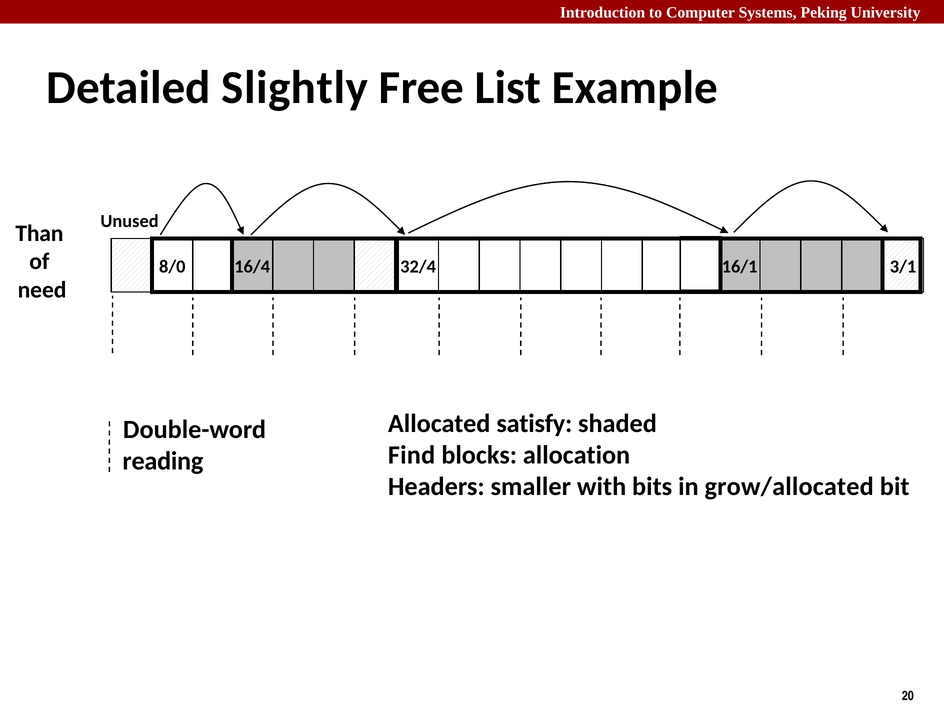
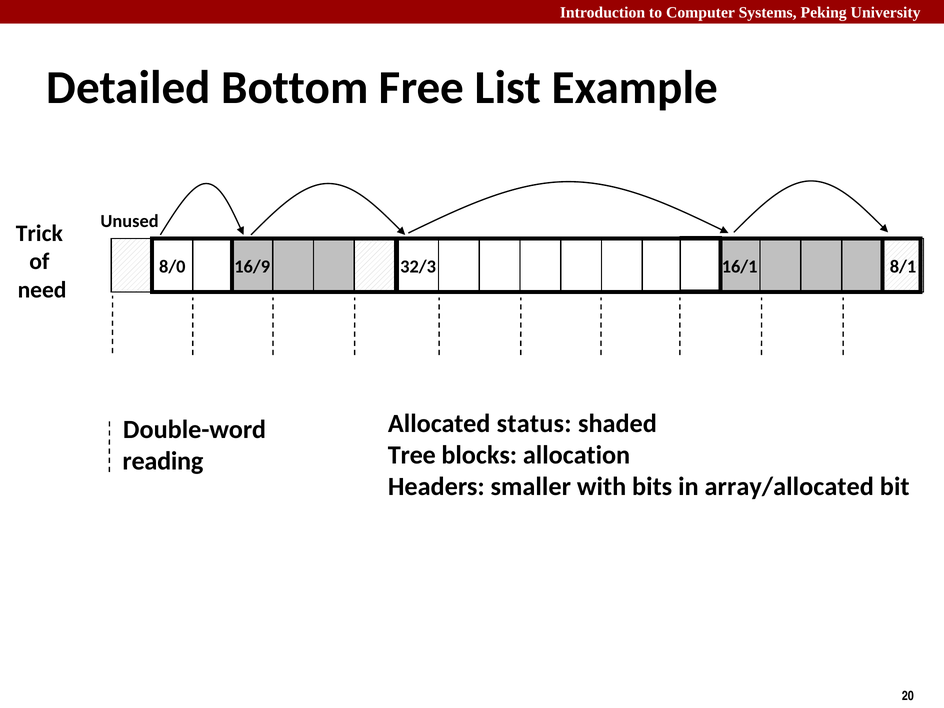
Slightly: Slightly -> Bottom (295, 88)
Than: Than -> Trick (39, 233)
16/4: 16/4 -> 16/9 (252, 267)
32/4: 32/4 -> 32/3 (418, 267)
3/1: 3/1 -> 8/1 (903, 267)
satisfy: satisfy -> status (534, 423)
Find: Find -> Tree (412, 455)
grow/allocated: grow/allocated -> array/allocated (789, 486)
